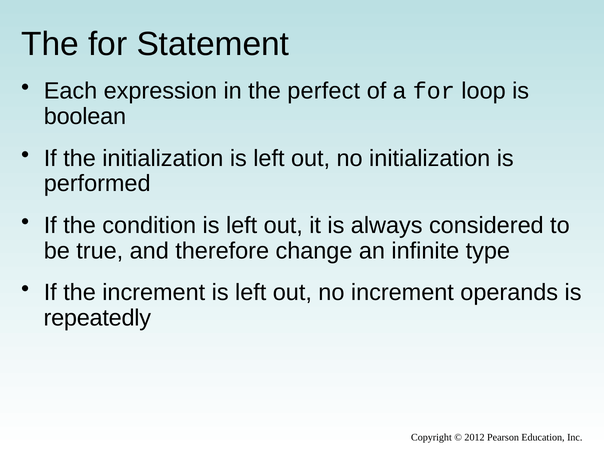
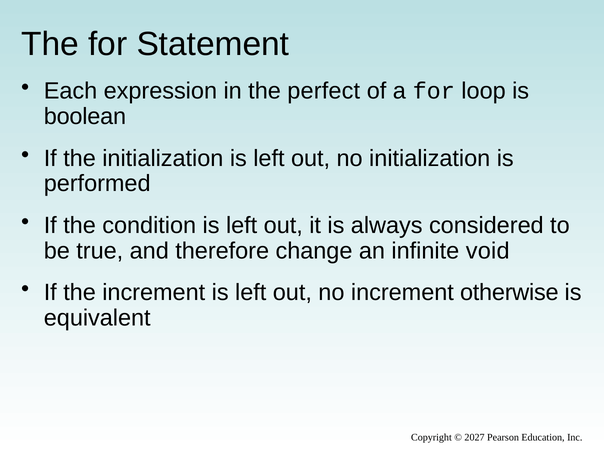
type: type -> void (488, 251)
operands: operands -> otherwise (509, 293)
repeatedly: repeatedly -> equivalent (97, 318)
2012: 2012 -> 2027 (475, 438)
